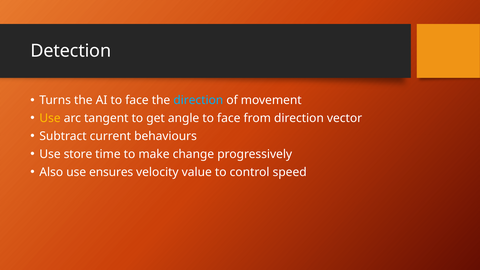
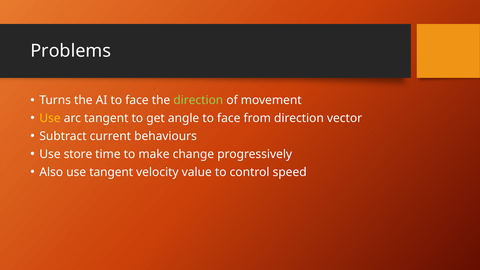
Detection: Detection -> Problems (71, 51)
direction colour: light blue -> light green (198, 100)
use ensures: ensures -> tangent (111, 172)
